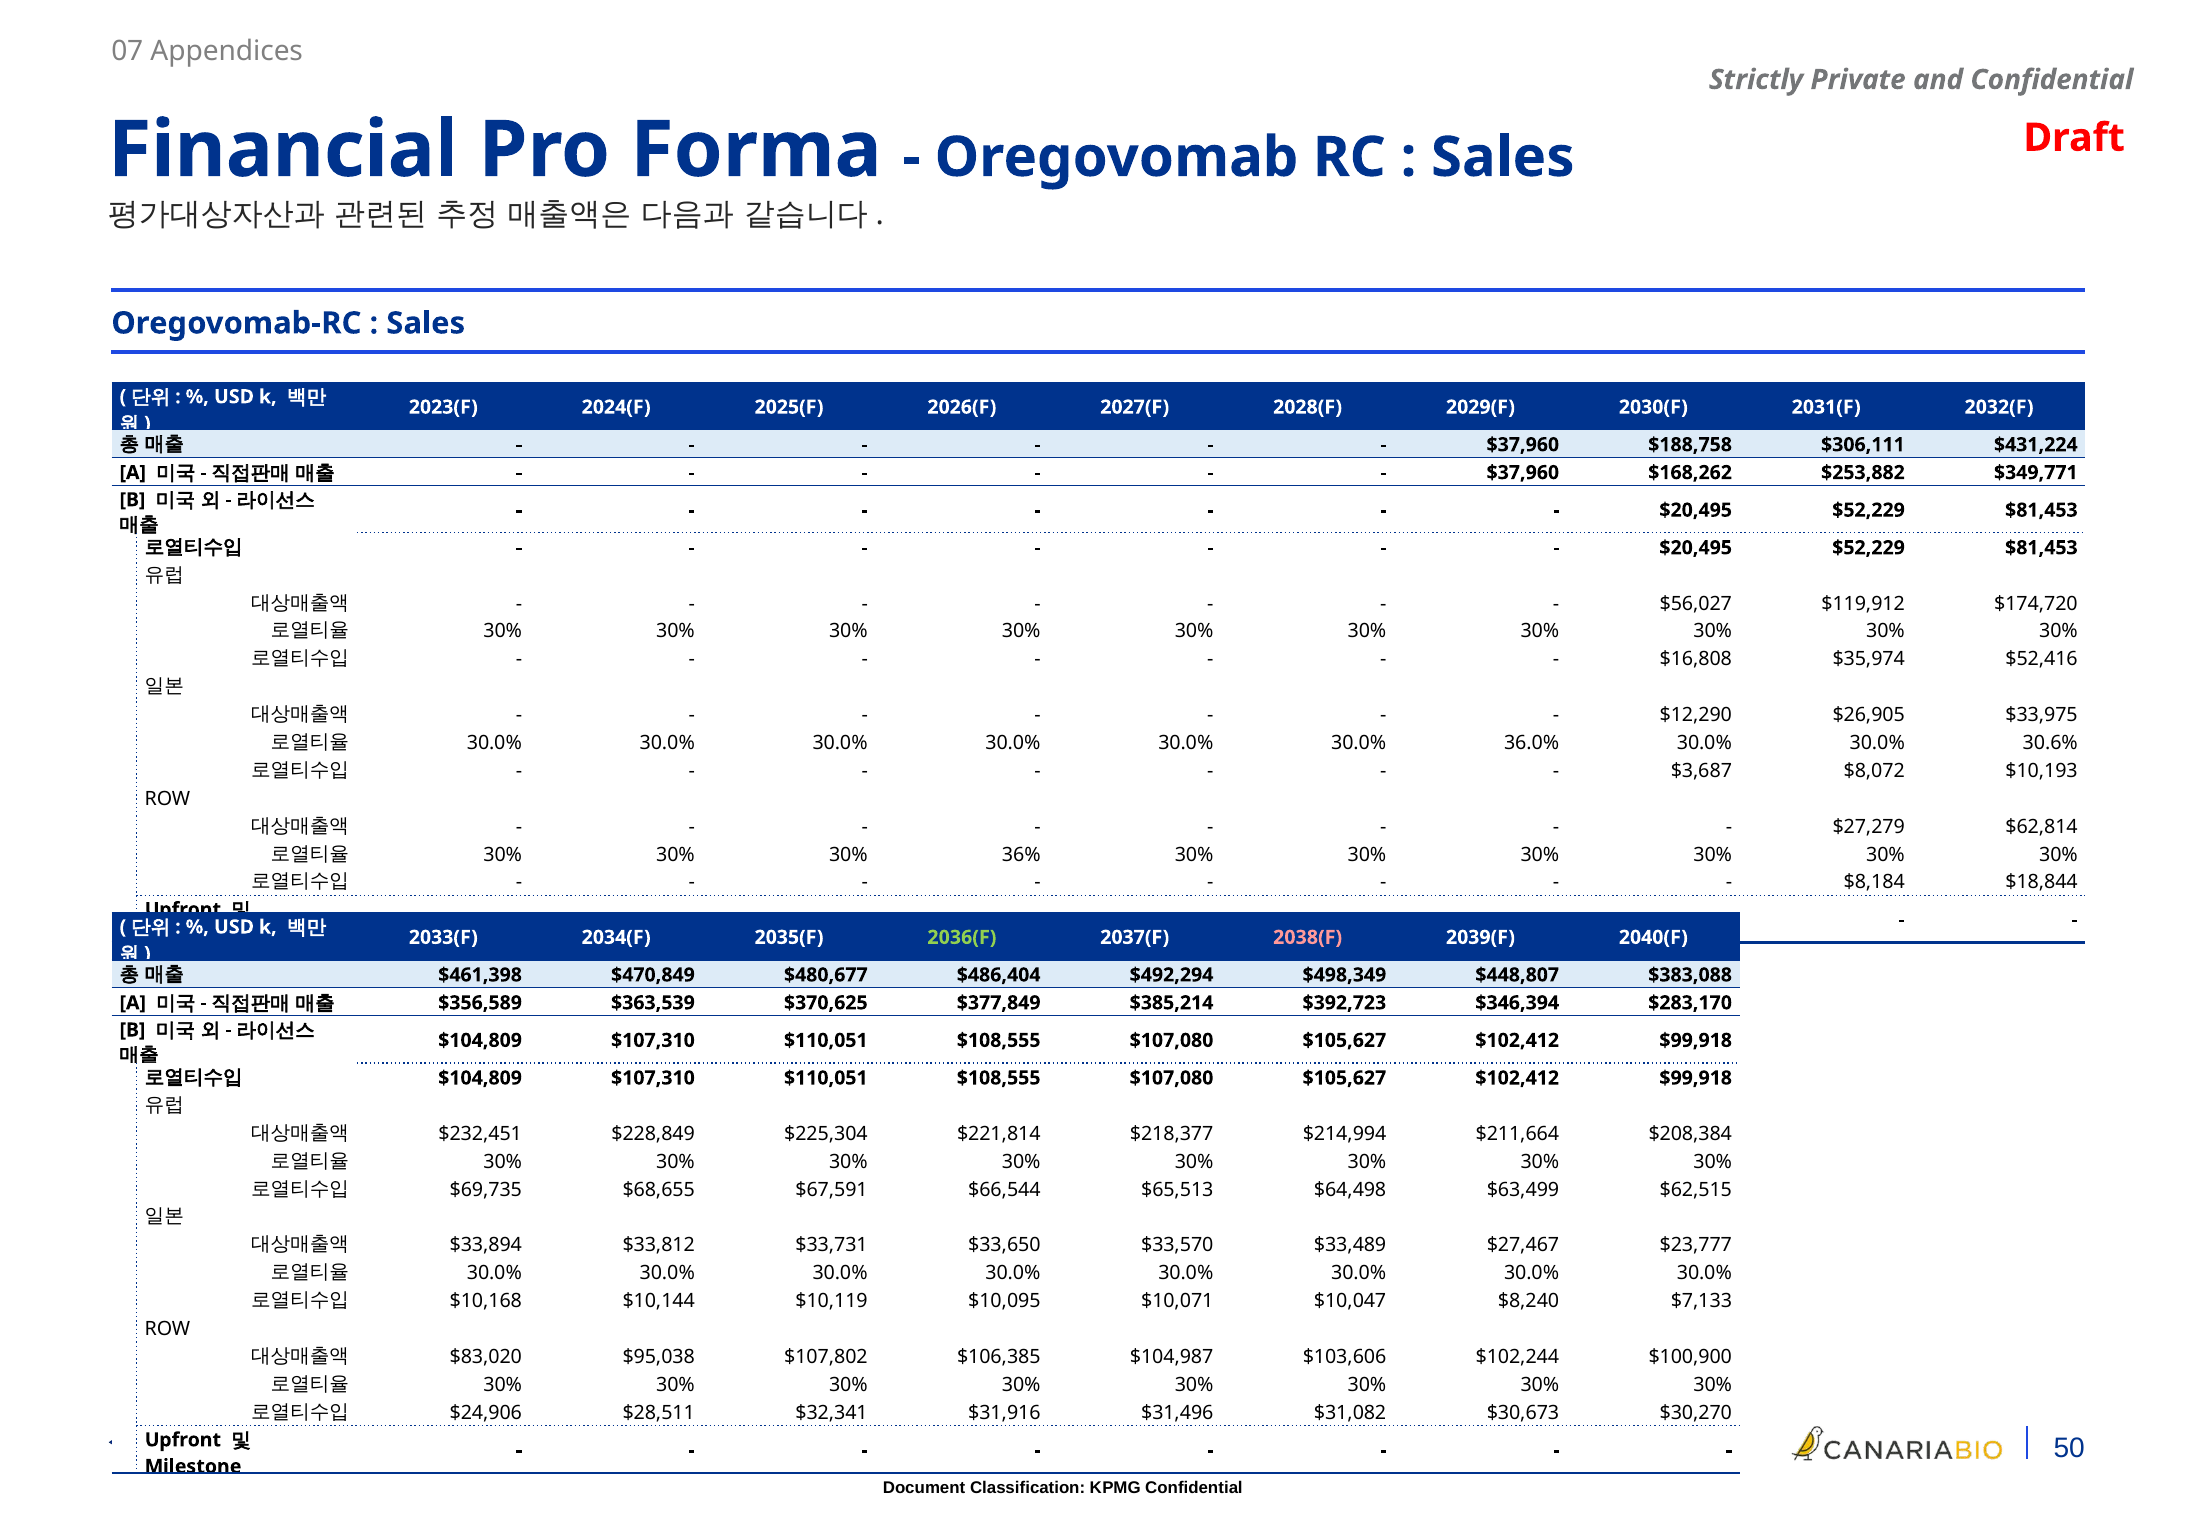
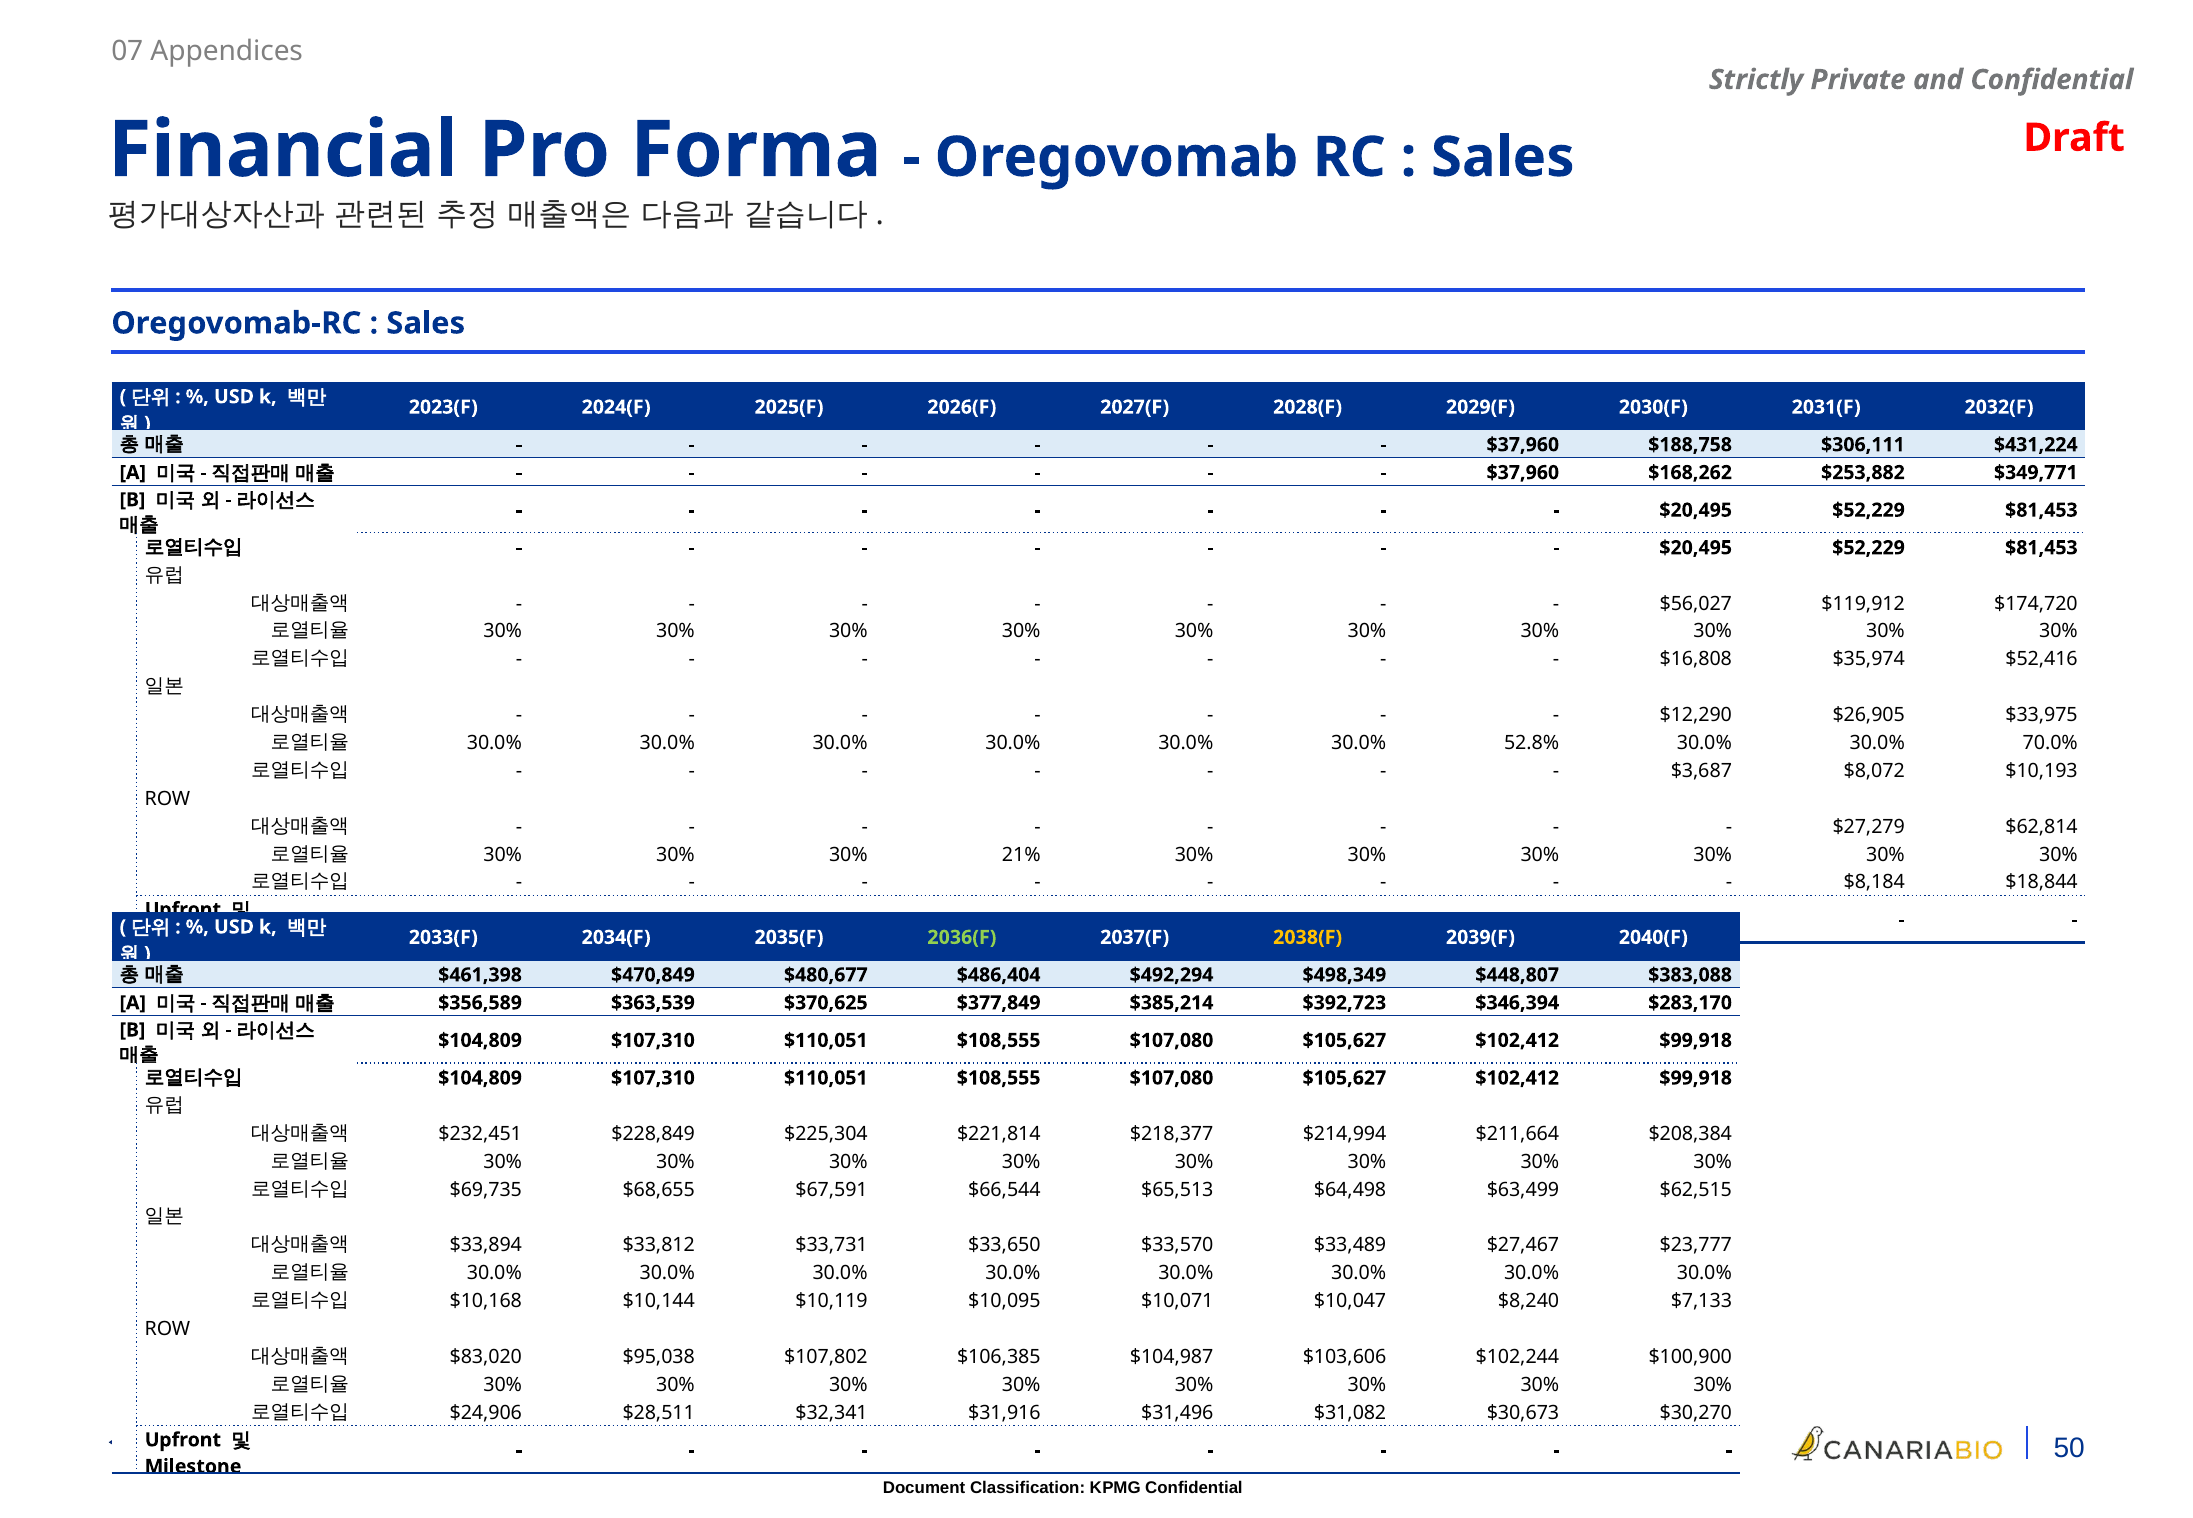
36.0%: 36.0% -> 52.8% (1532, 743)
30.6%: 30.6% -> 70.0% (2050, 743)
36%: 36% -> 21% (1021, 855)
2038(F colour: pink -> yellow (1308, 938)
